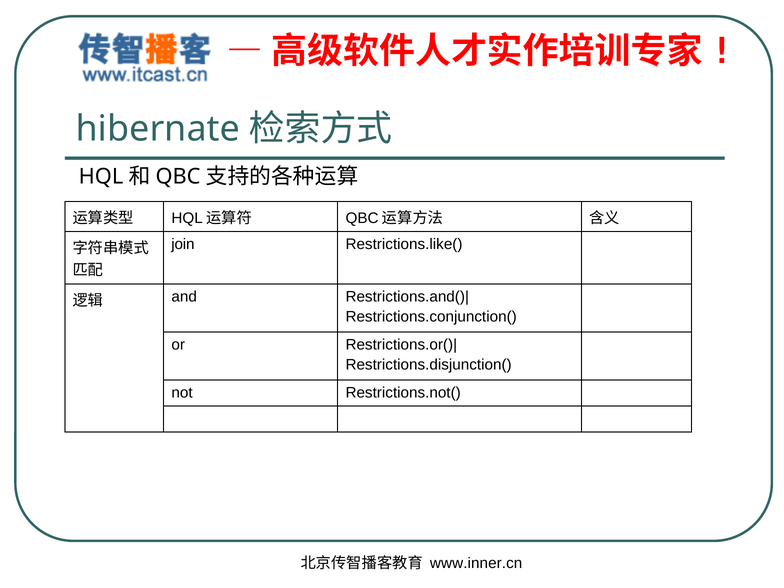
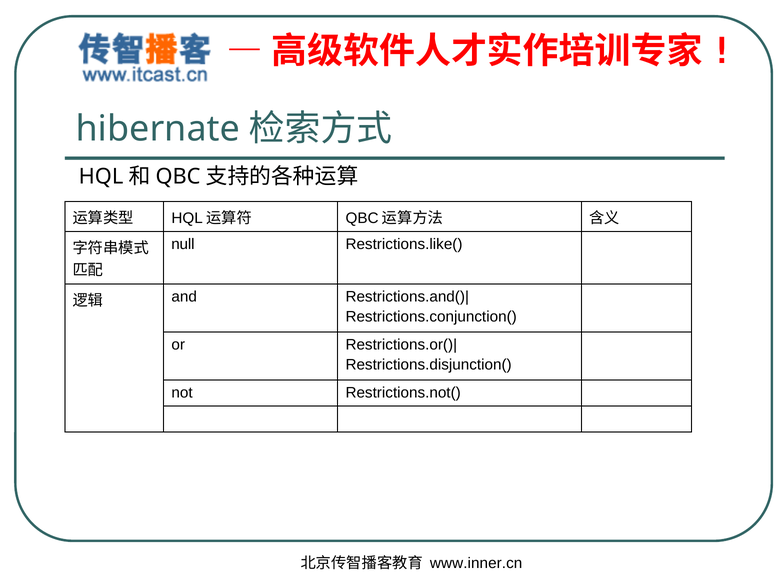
join: join -> null (183, 244)
